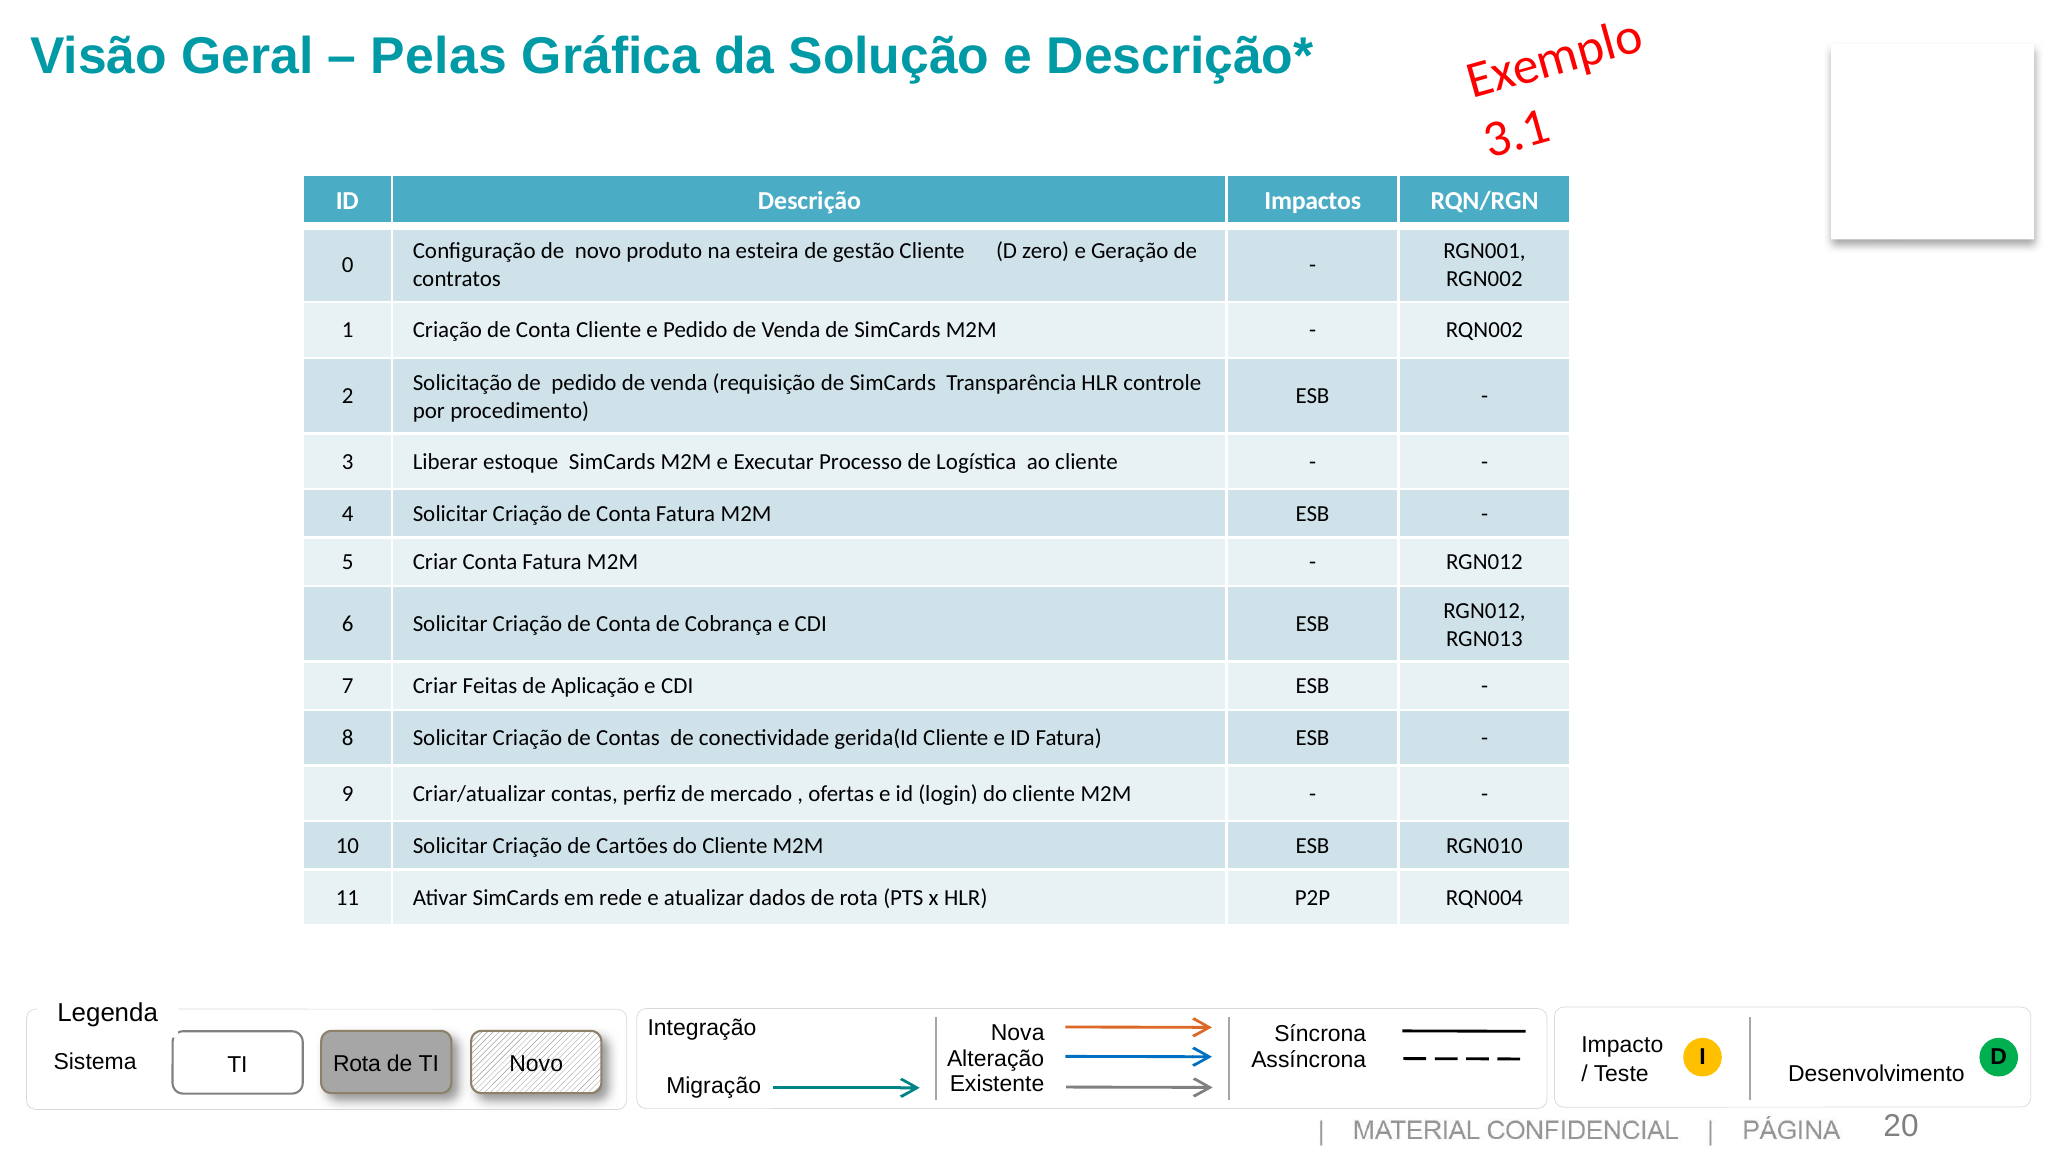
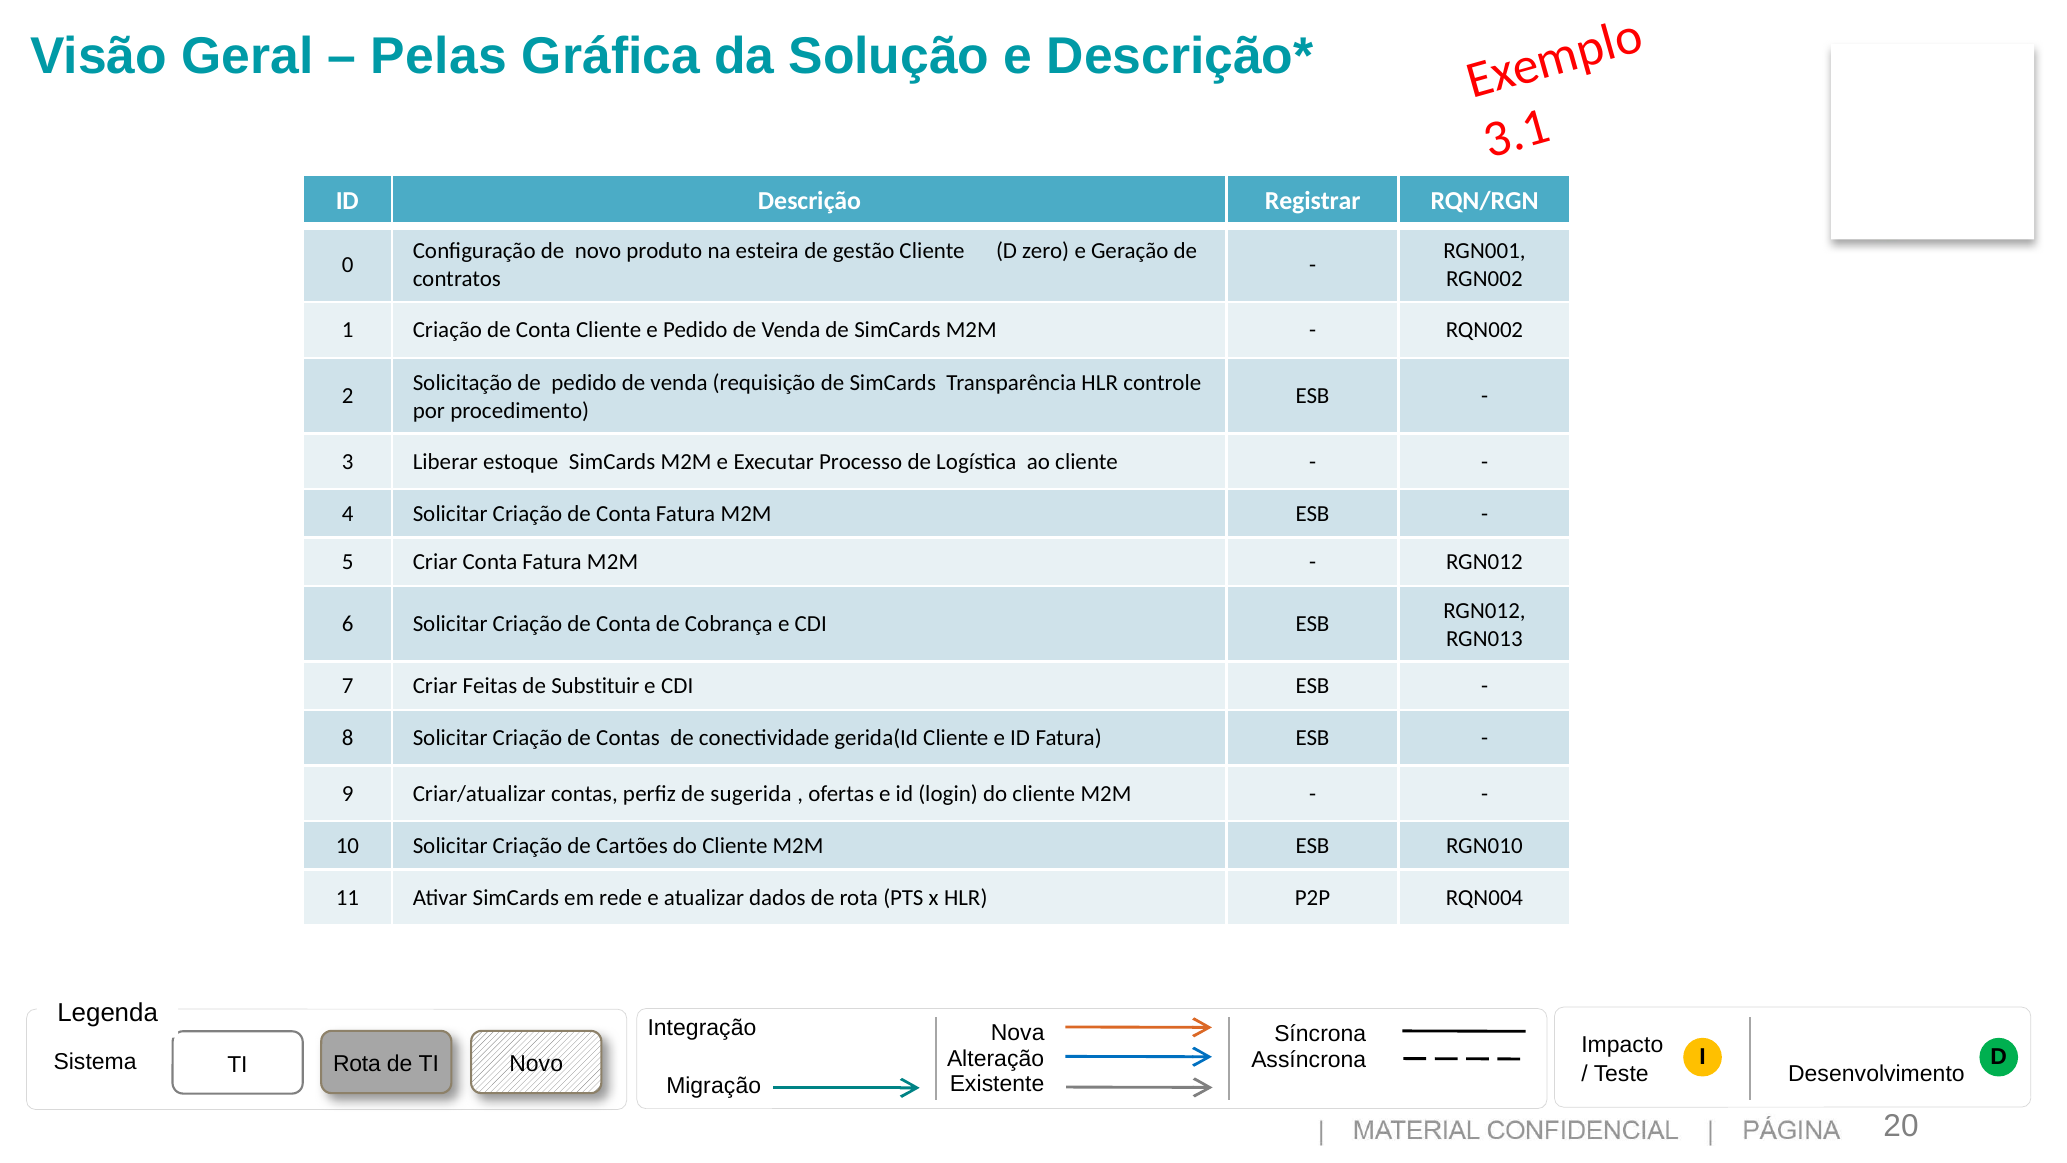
Impactos: Impactos -> Registrar (1313, 201)
Aplicação: Aplicação -> Substituir (595, 686)
mercado: mercado -> sugerida (751, 793)
